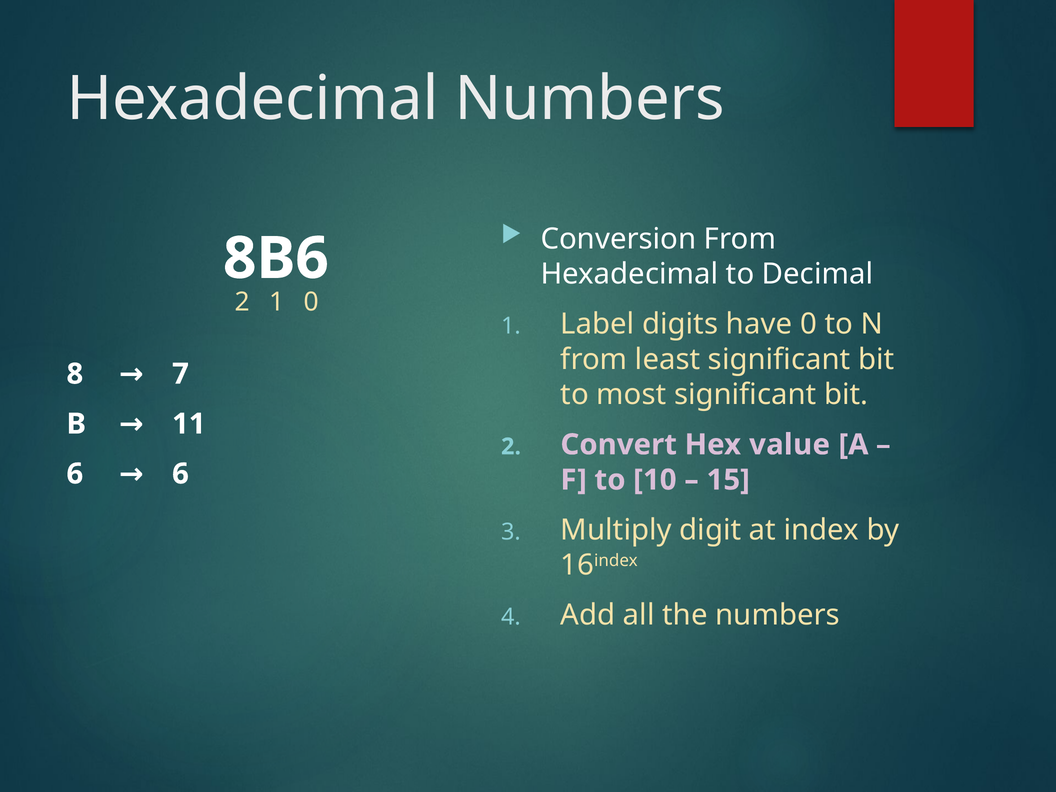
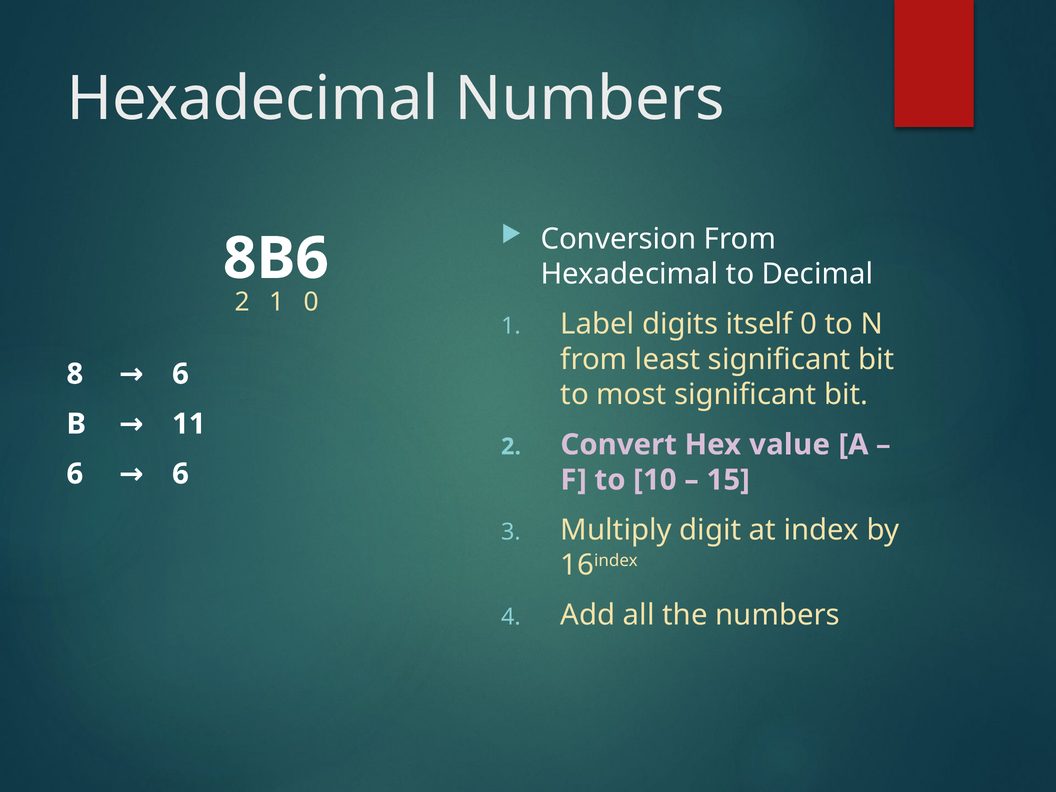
have: have -> itself (759, 324)
7: 7 -> 6 (180, 374)
